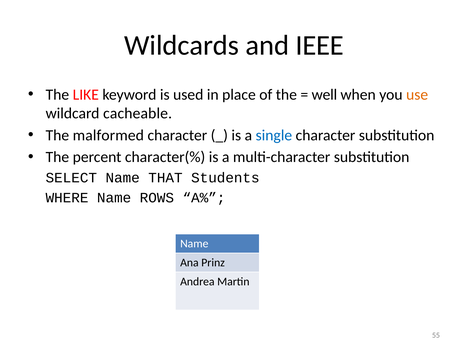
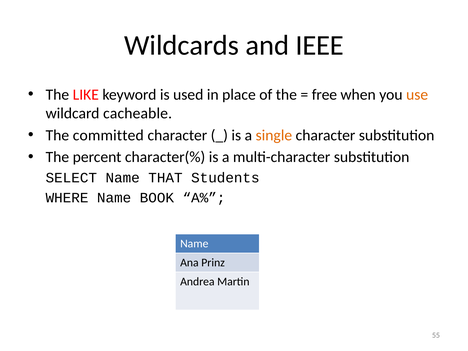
well: well -> free (324, 95)
malformed: malformed -> committed (108, 135)
single colour: blue -> orange (274, 135)
ROWS: ROWS -> BOOK (157, 198)
